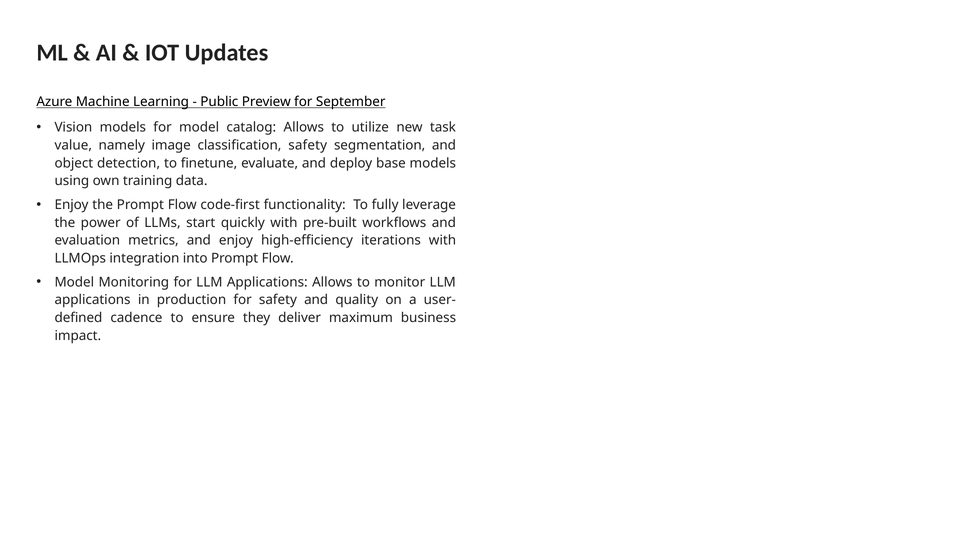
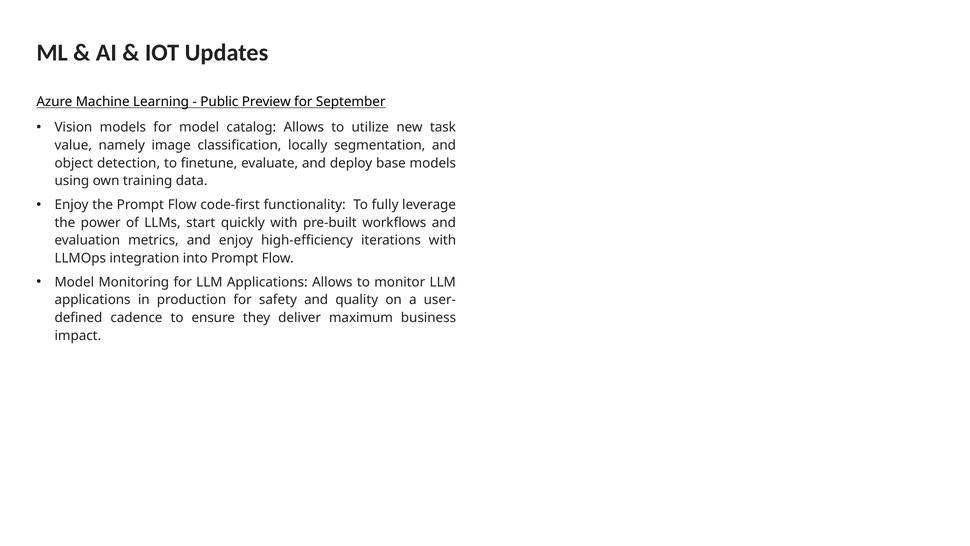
classification safety: safety -> locally (308, 145)
